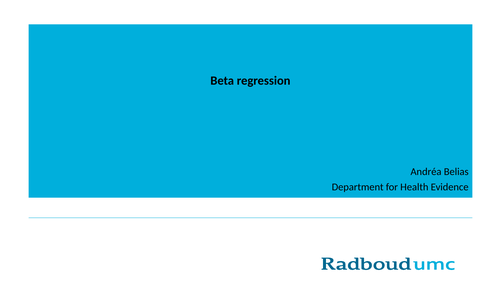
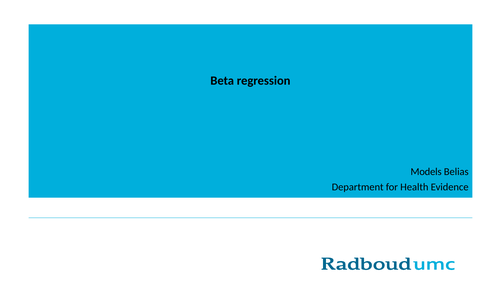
Andréa: Andréa -> Models (426, 172)
